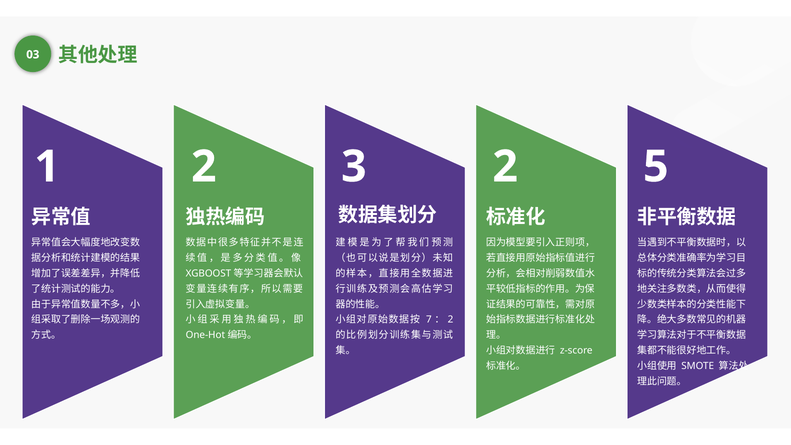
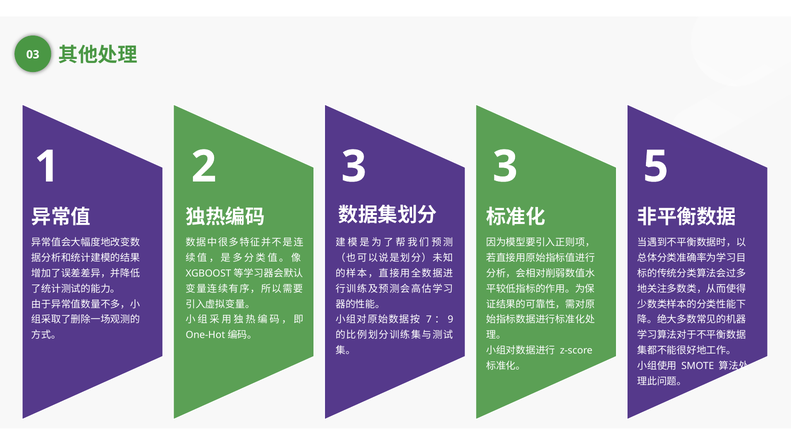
3 2: 2 -> 3 (505, 167)
2: 2 -> 9 (451, 320)
